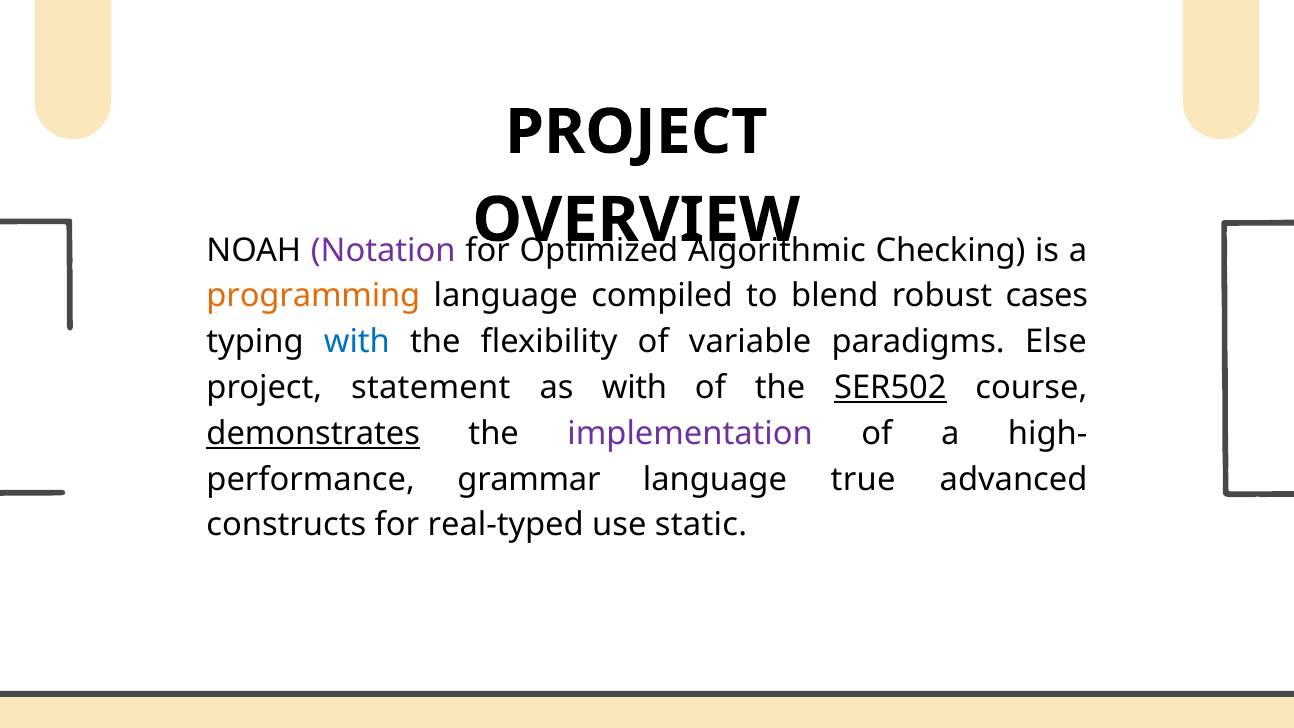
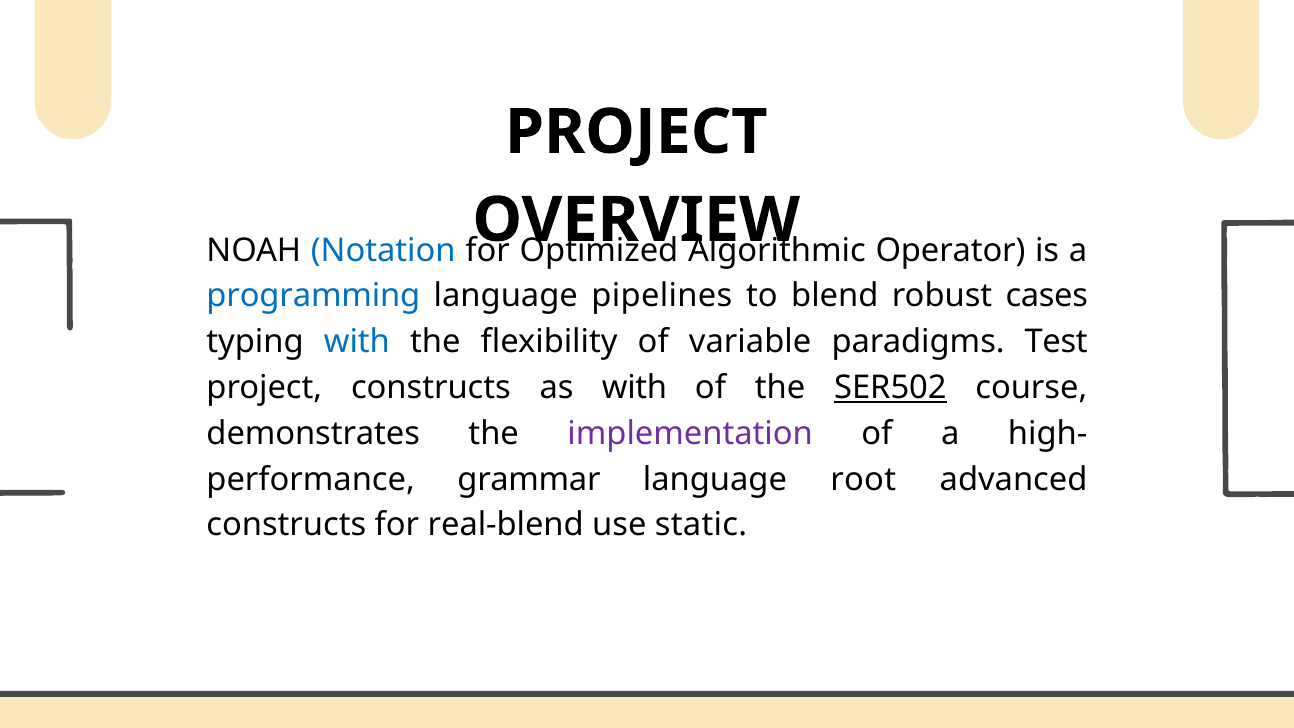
Notation colour: purple -> blue (383, 250)
Checking: Checking -> Operator (950, 250)
programming colour: orange -> blue (313, 296)
compiled: compiled -> pipelines (662, 296)
Else: Else -> Test (1056, 342)
project statement: statement -> constructs (431, 388)
demonstrates underline: present -> none (313, 433)
true: true -> root (863, 479)
real-typed: real-typed -> real-blend (506, 525)
